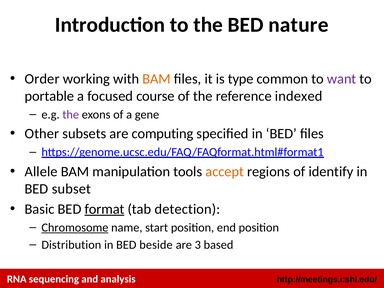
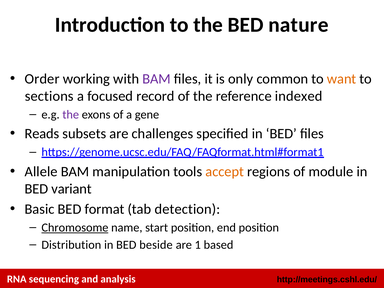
BAM colour: orange -> purple (157, 79)
type: type -> only (241, 79)
want colour: purple -> orange (342, 79)
portable: portable -> sections (49, 96)
course: course -> record (155, 96)
Other: Other -> Reads (42, 134)
computing: computing -> challenges (162, 134)
identify: identify -> module (331, 172)
subset: subset -> variant (72, 189)
format underline: present -> none (105, 209)
3: 3 -> 1 (198, 245)
